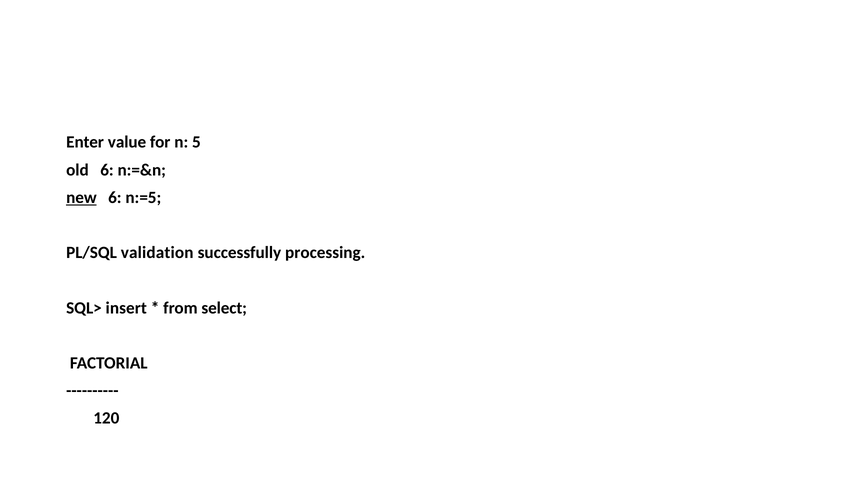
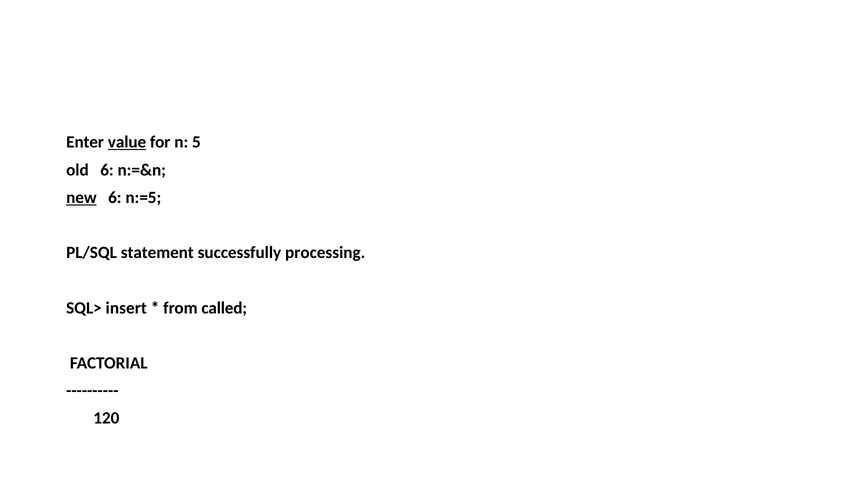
value underline: none -> present (127, 142)
validation: validation -> statement (157, 253)
select: select -> called (224, 308)
